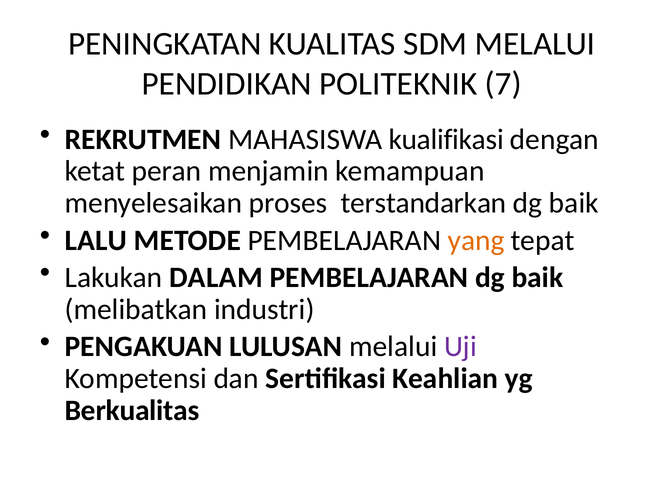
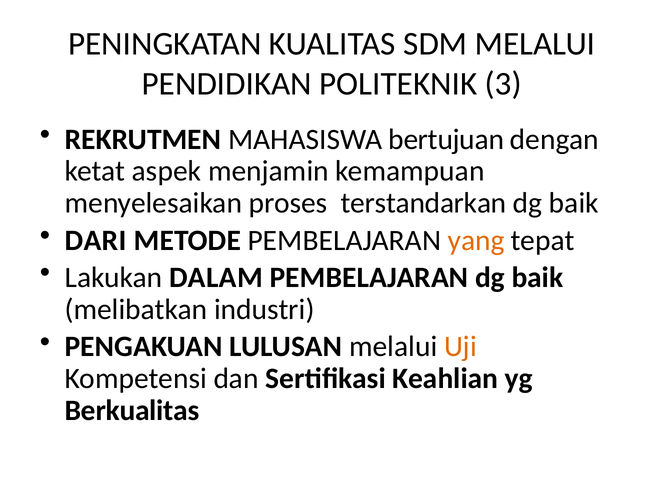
7: 7 -> 3 (503, 84)
kualifikasi: kualifikasi -> bertujuan (446, 139)
peran: peran -> aspek (166, 171)
LALU: LALU -> DARI (96, 240)
Uji colour: purple -> orange (460, 347)
